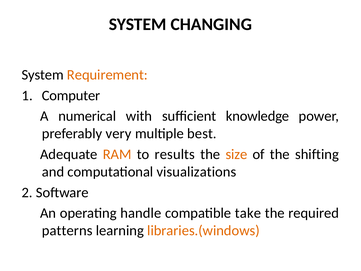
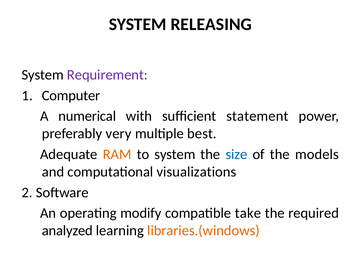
CHANGING: CHANGING -> RELEASING (211, 24)
Requirement colour: orange -> purple (107, 75)
knowledge: knowledge -> statement (257, 116)
to results: results -> system (175, 154)
size colour: orange -> blue (236, 154)
shifting: shifting -> models (317, 154)
handle: handle -> modify (141, 213)
patterns: patterns -> analyzed (67, 230)
